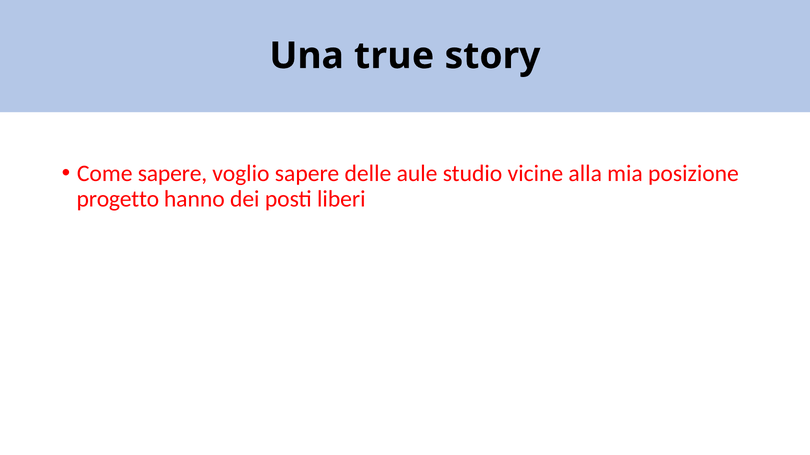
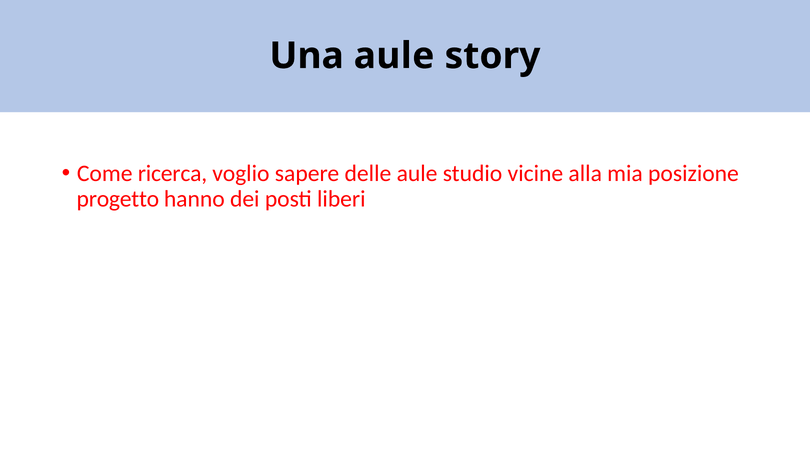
Una true: true -> aule (394, 56)
Come sapere: sapere -> ricerca (172, 174)
